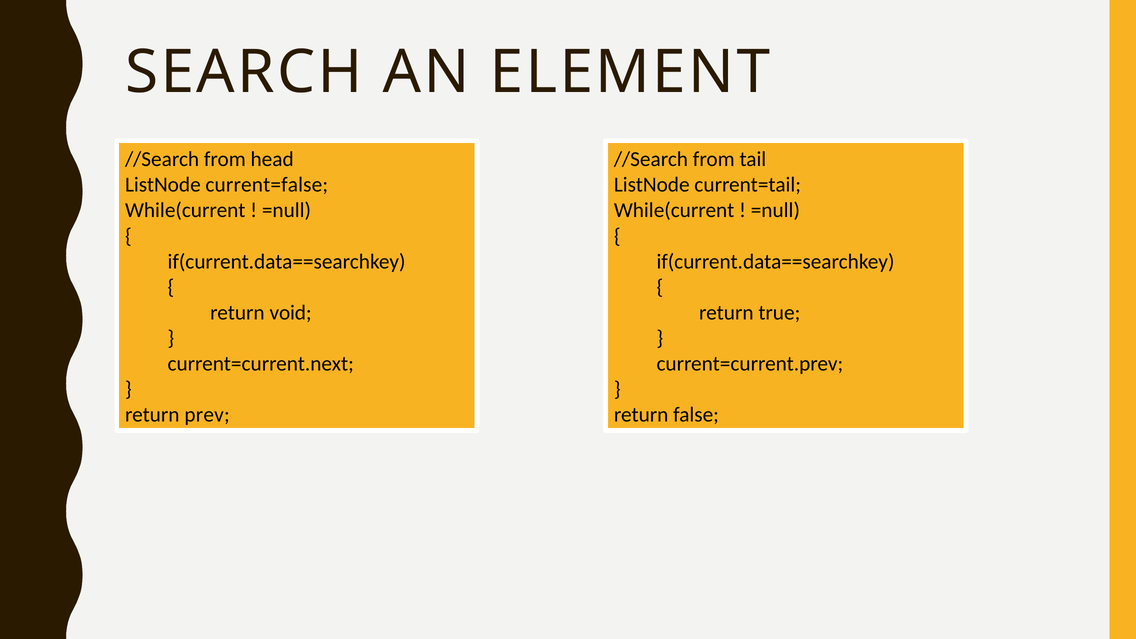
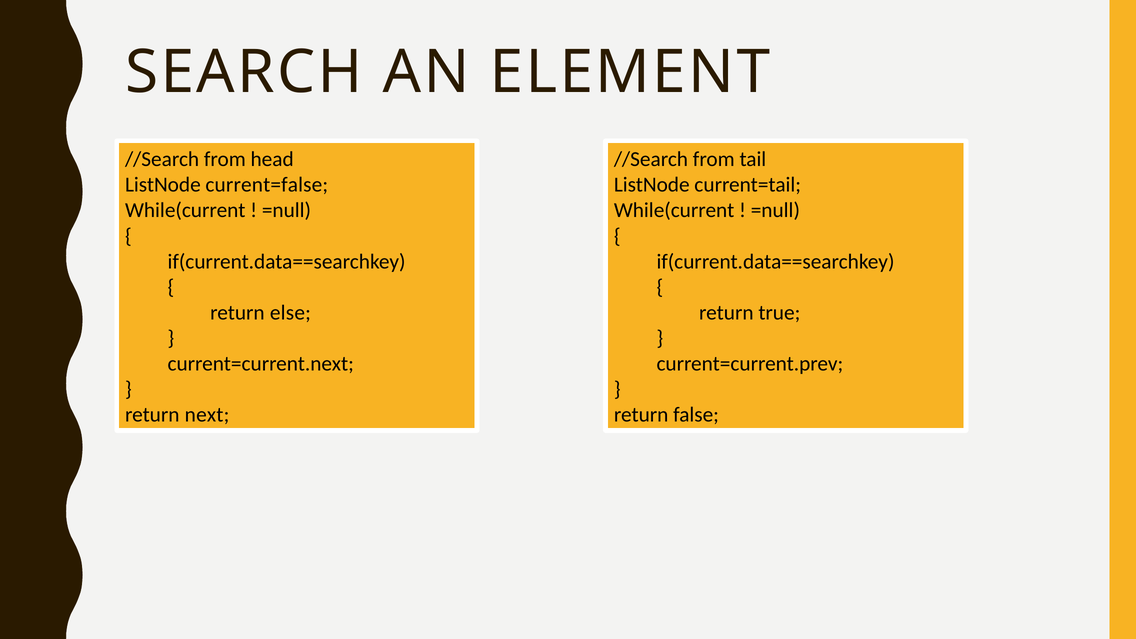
void: void -> else (290, 313)
prev: prev -> next (207, 415)
